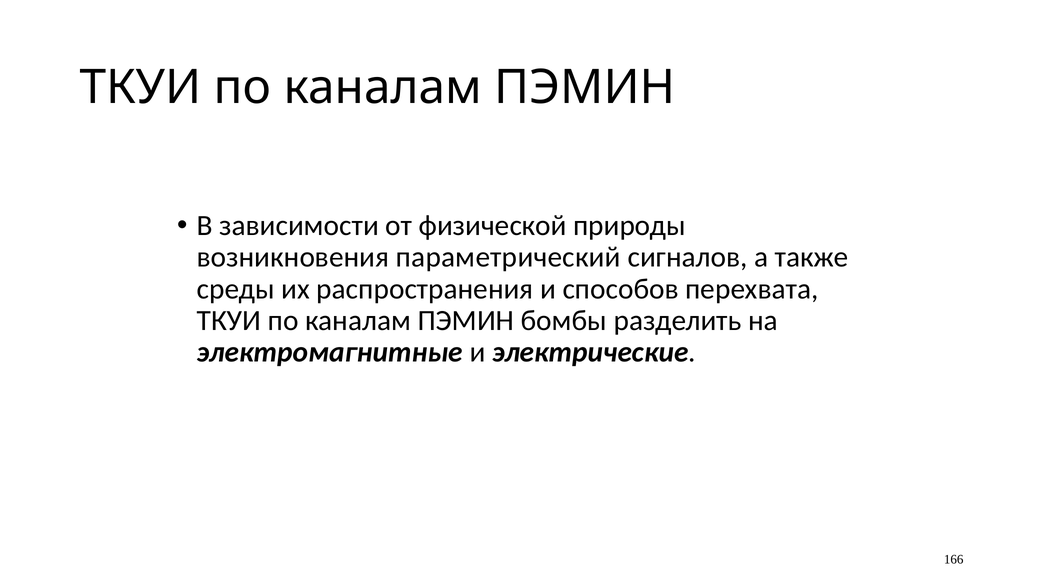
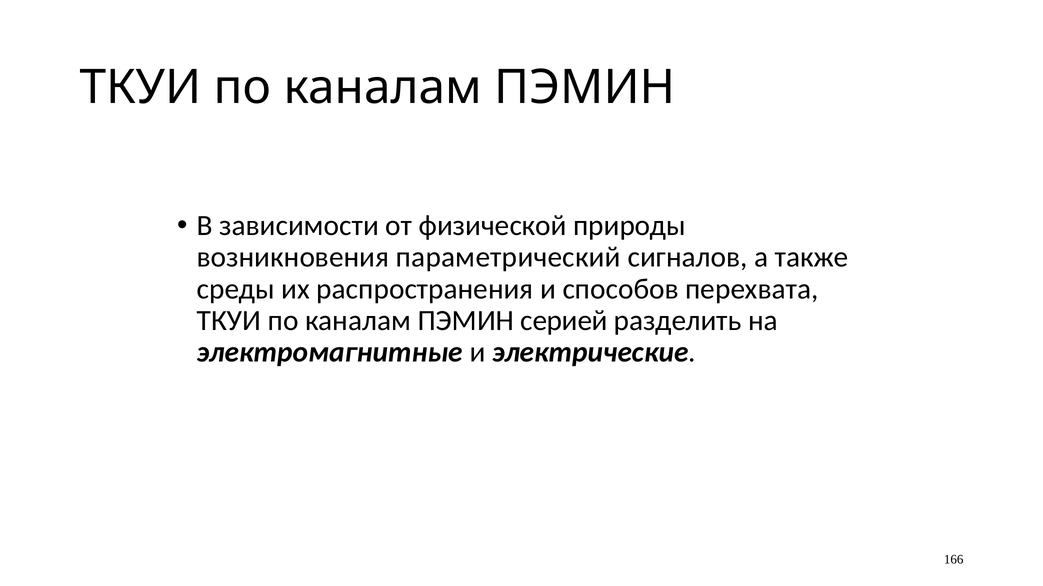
бомбы: бомбы -> серией (564, 321)
